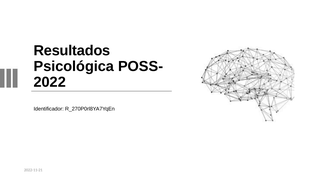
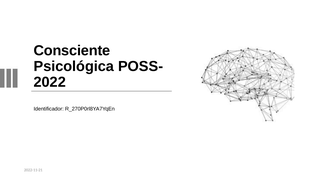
Resultados: Resultados -> Consciente (72, 51)
